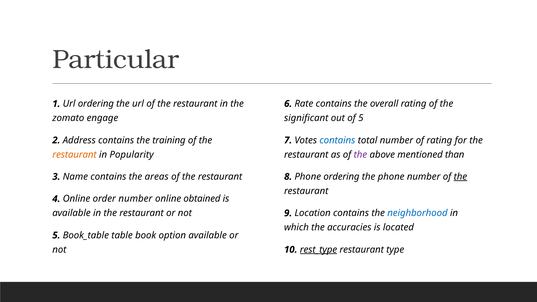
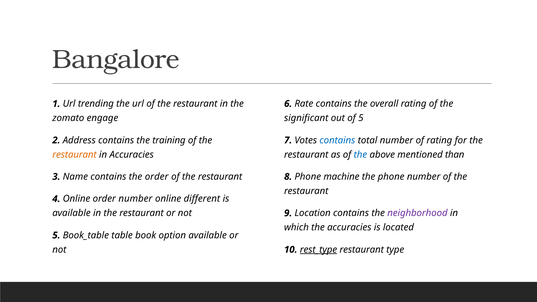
Particular: Particular -> Bangalore (116, 59)
Url ordering: ordering -> trending (96, 104)
in Popularity: Popularity -> Accuracies (132, 155)
the colour: purple -> blue (360, 155)
the areas: areas -> order (157, 177)
Phone ordering: ordering -> machine (341, 177)
the underline: present -> none (460, 177)
obtained: obtained -> different (202, 199)
neighborhood colour: blue -> purple (417, 213)
